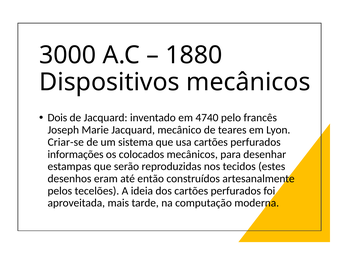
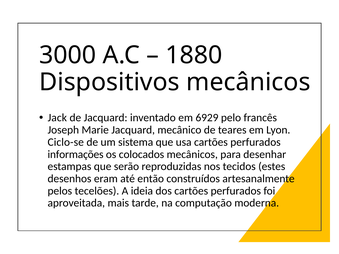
Dois: Dois -> Jack (57, 118)
4740: 4740 -> 6929 (207, 118)
Criar-se: Criar-se -> Ciclo-se (66, 142)
